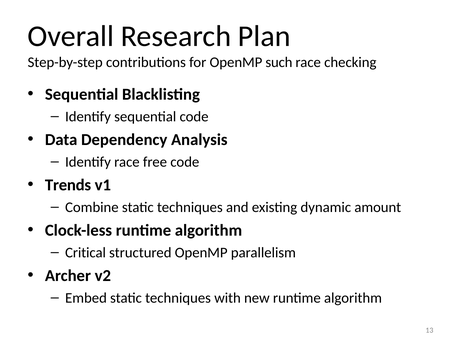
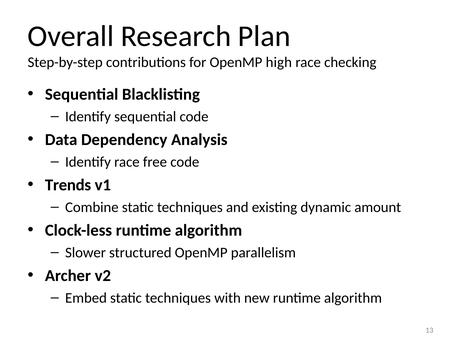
such: such -> high (279, 62)
Critical: Critical -> Slower (85, 252)
